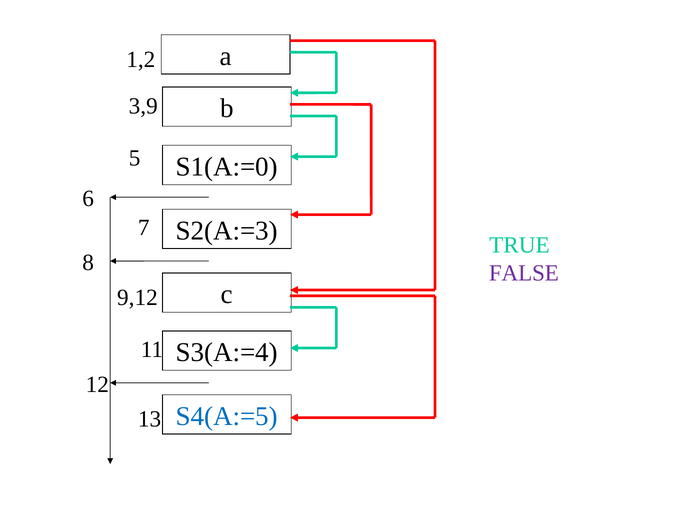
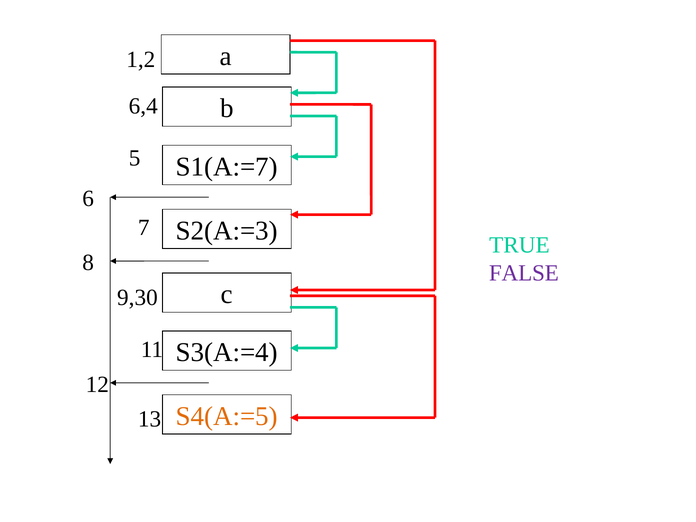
3,9: 3,9 -> 6,4 (143, 106)
S1(A:=0: S1(A:=0 -> S1(A:=7 (227, 167)
9,12: 9,12 -> 9,30 (137, 297)
S4(A:=5 colour: blue -> orange (227, 416)
